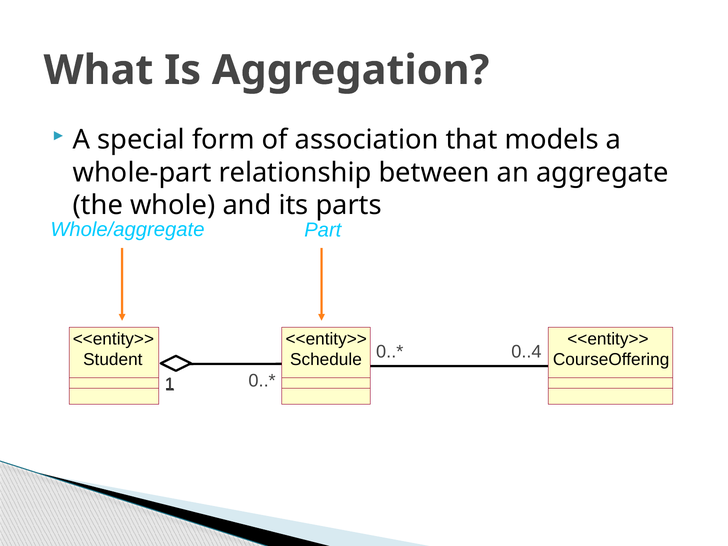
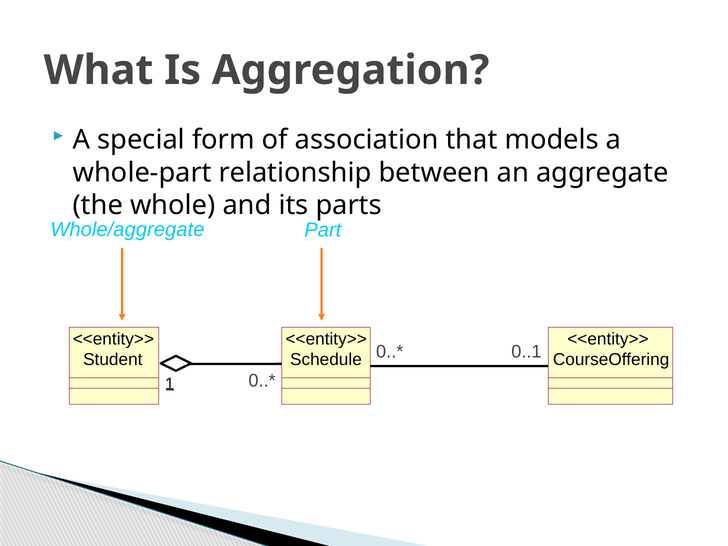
0..4: 0..4 -> 0..1 (526, 352)
